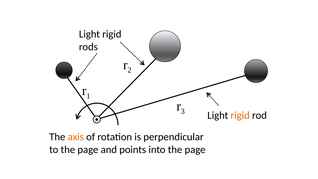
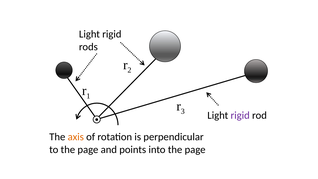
rigid colour: orange -> purple (240, 115)
